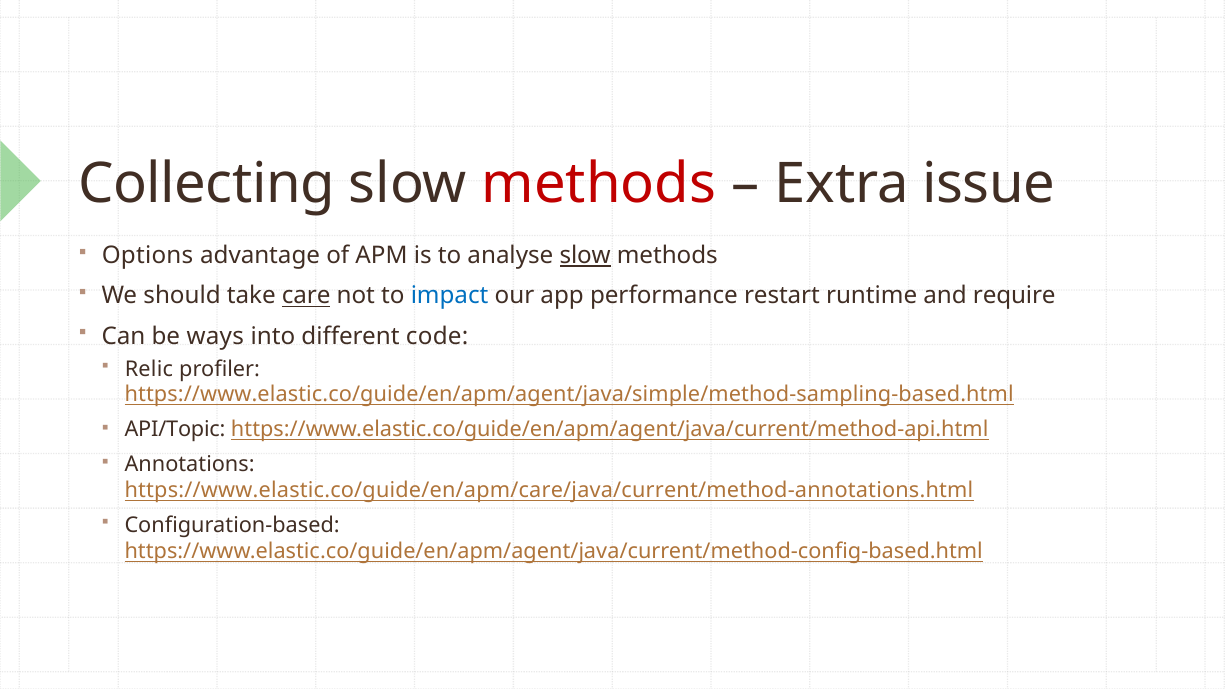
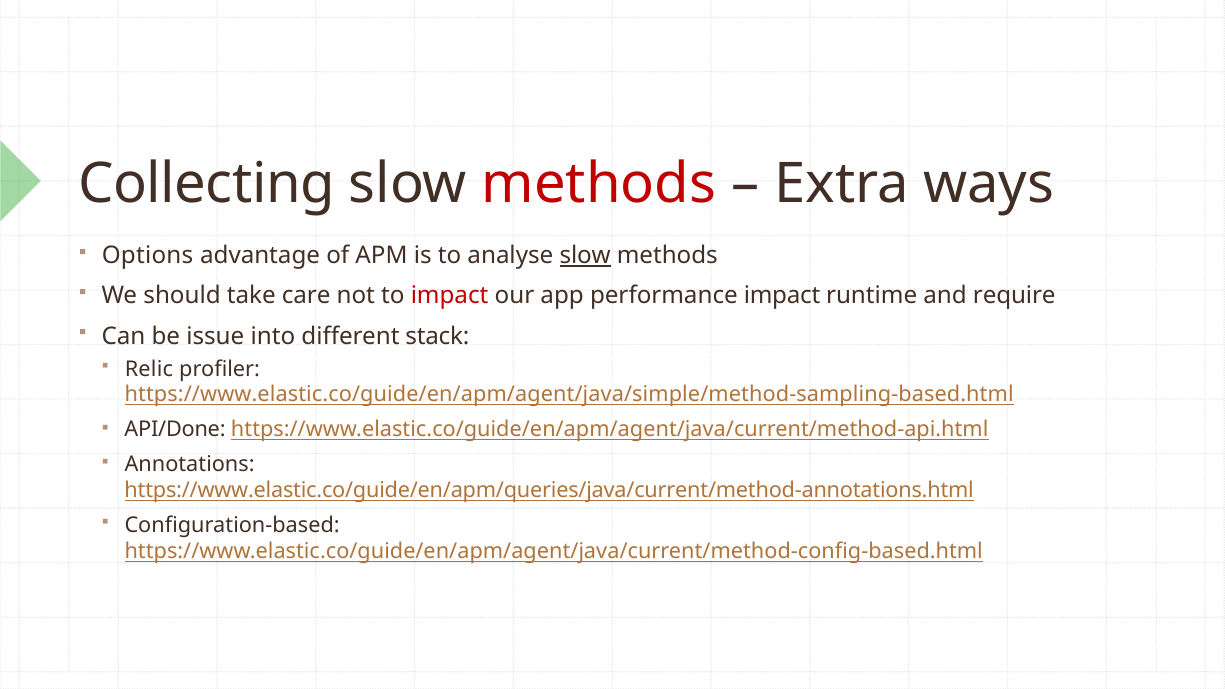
issue: issue -> ways (989, 184)
care underline: present -> none (306, 296)
impact colour: blue -> red (450, 296)
performance restart: restart -> impact (782, 296)
ways: ways -> issue (215, 336)
code: code -> stack (437, 336)
API/Topic: API/Topic -> API/Done (175, 430)
https://www.elastic.co/guide/en/apm/care/java/current/method-annotations.html: https://www.elastic.co/guide/en/apm/care/java/current/method-annotations.html -> https://www.elastic.co/guide/en/apm/queries/java/current/method-annotations.html (549, 491)
